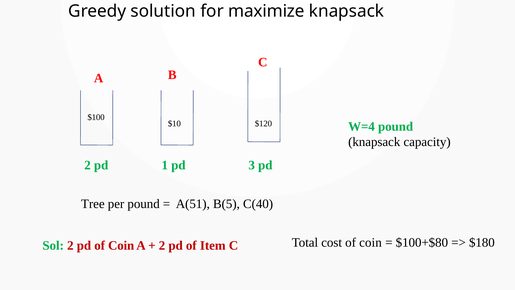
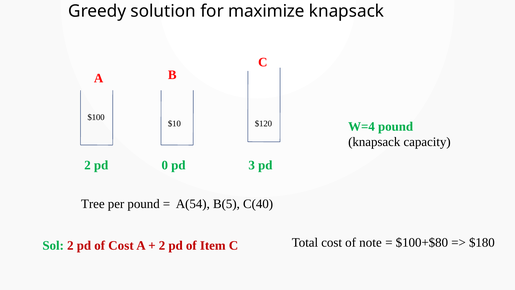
1: 1 -> 0 (165, 165)
A(51: A(51 -> A(54 (193, 204)
pd of Coin: Coin -> Cost (121, 245)
cost of coin: coin -> note (371, 242)
